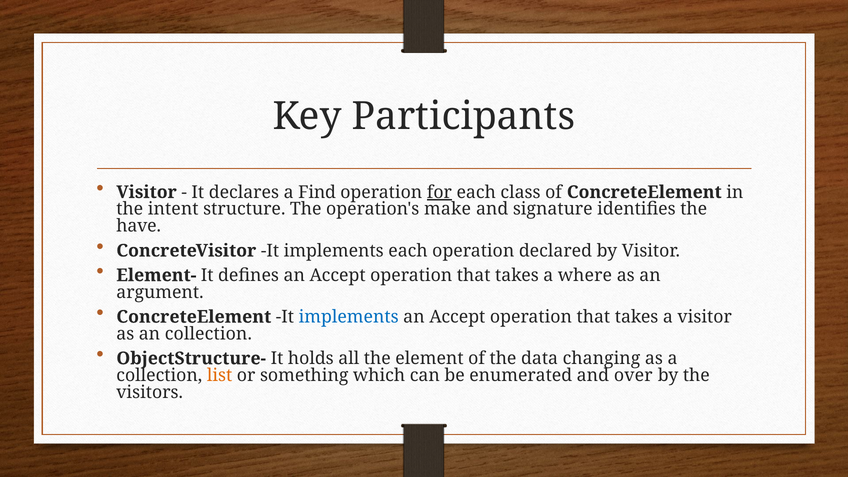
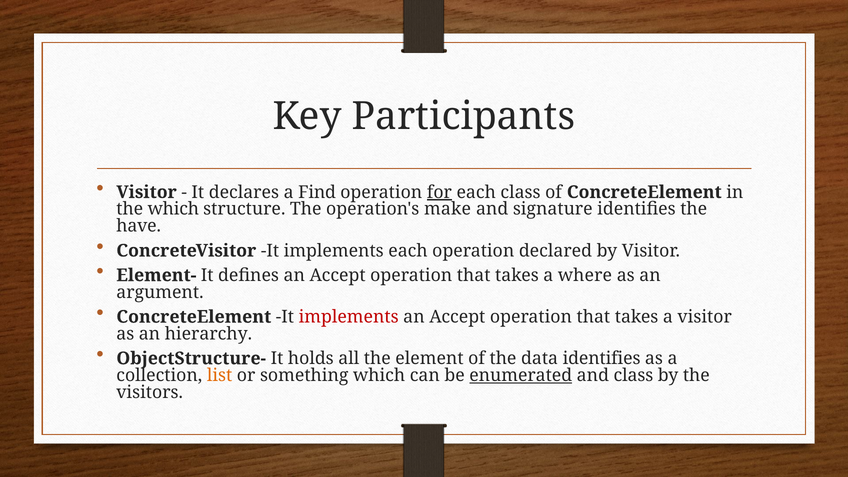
the intent: intent -> which (173, 209)
implements colour: blue -> red (349, 317)
an collection: collection -> hierarchy (208, 334)
data changing: changing -> identifies (602, 358)
enumerated underline: none -> present (521, 375)
and over: over -> class (633, 375)
